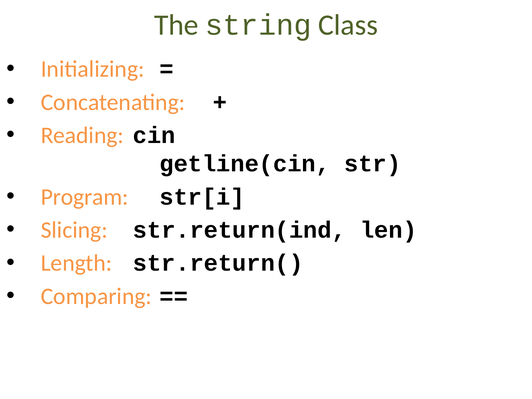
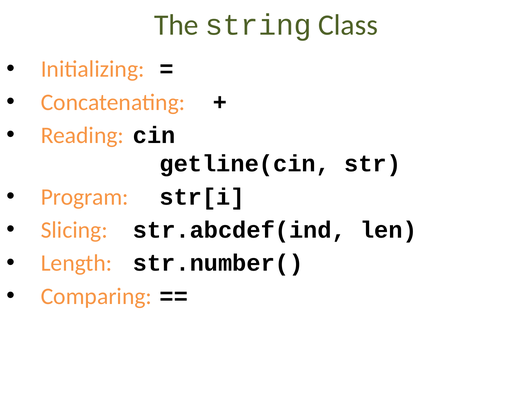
str.return(ind: str.return(ind -> str.abcdef(ind (239, 230)
str.return(: str.return( -> str.number( (218, 263)
